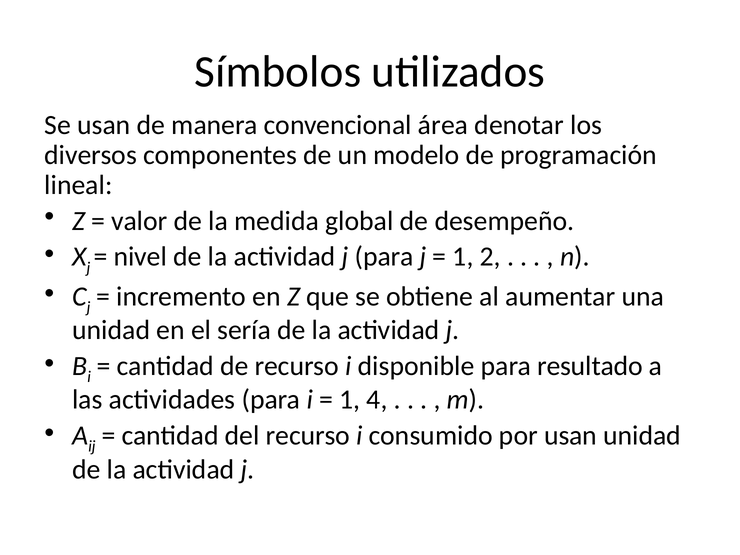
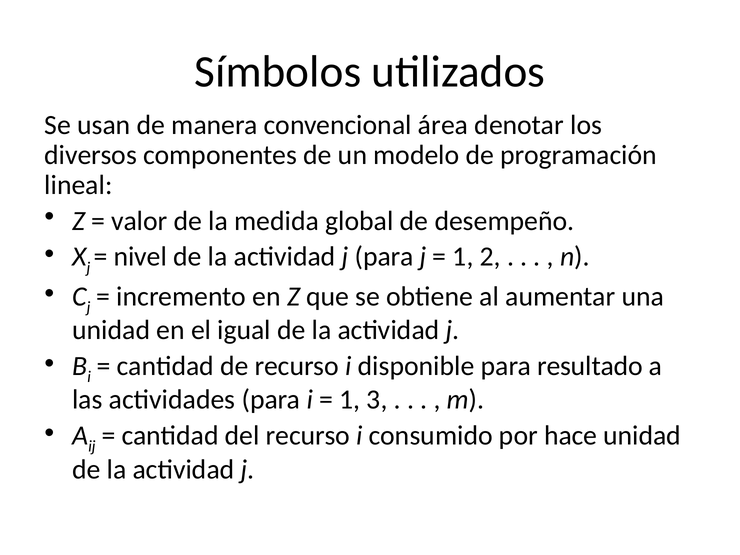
sería: sería -> igual (244, 330)
4: 4 -> 3 (377, 400)
por usan: usan -> hace (571, 436)
